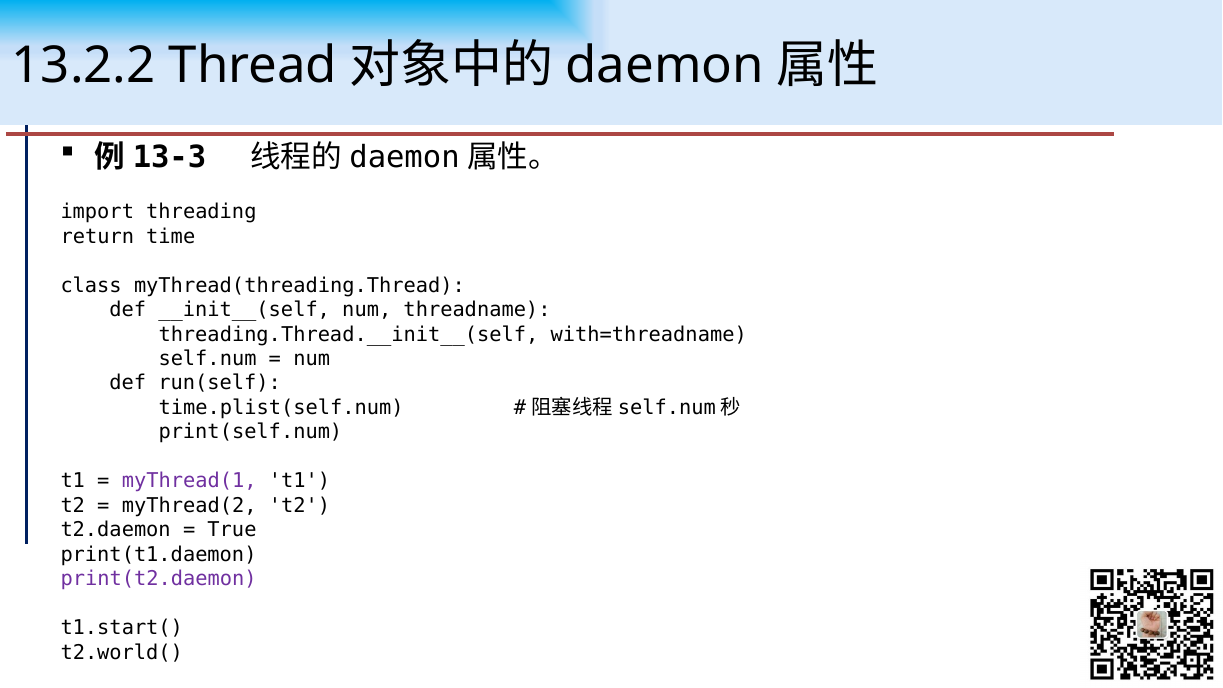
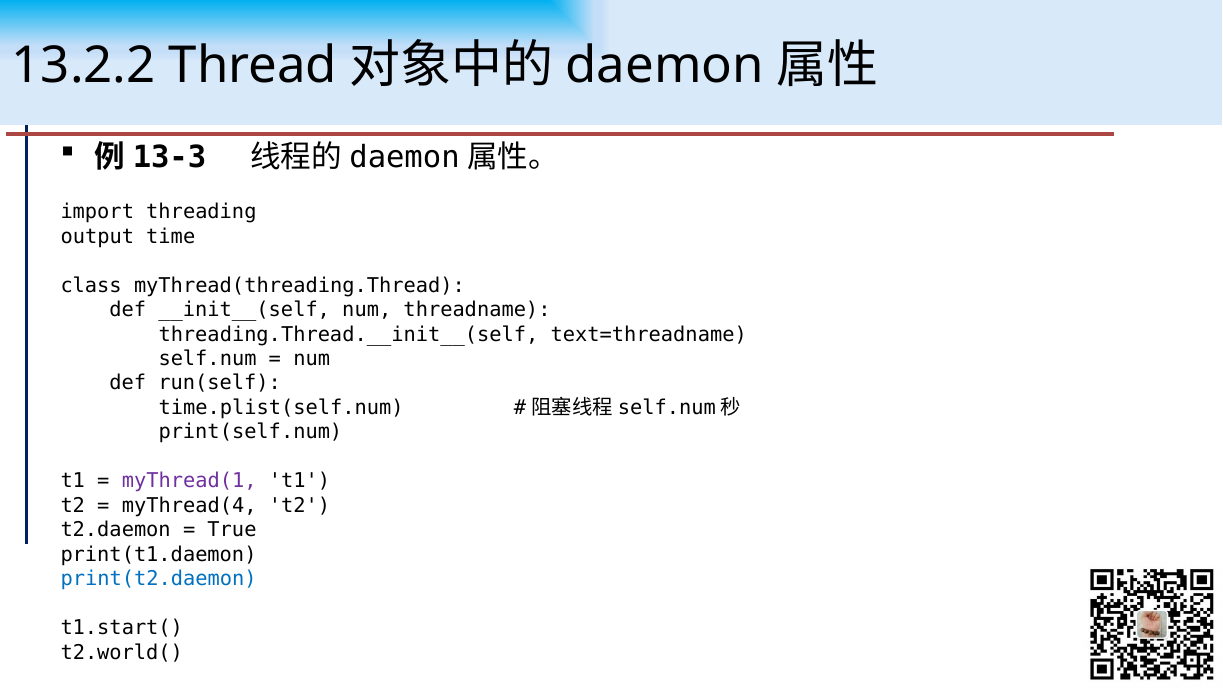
return: return -> output (97, 236)
with=threadname: with=threadname -> text=threadname (649, 334)
myThread(2: myThread(2 -> myThread(4 (189, 506)
print(t2.daemon colour: purple -> blue (159, 579)
